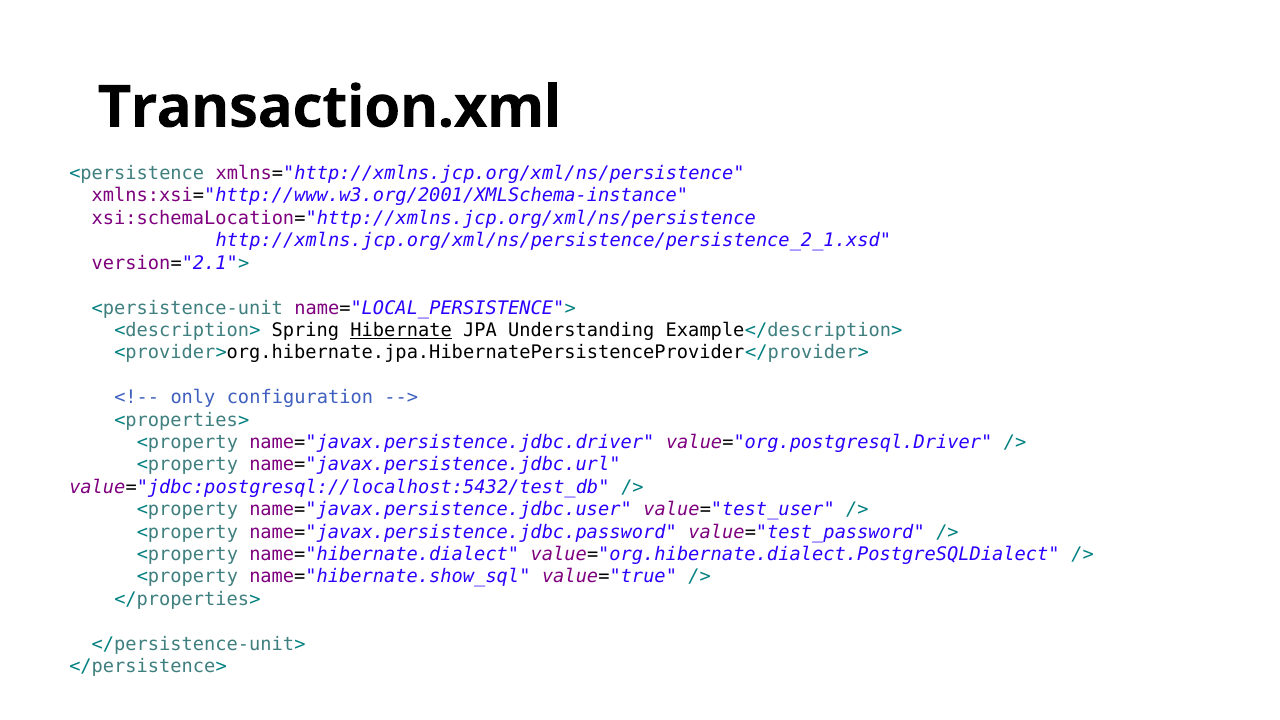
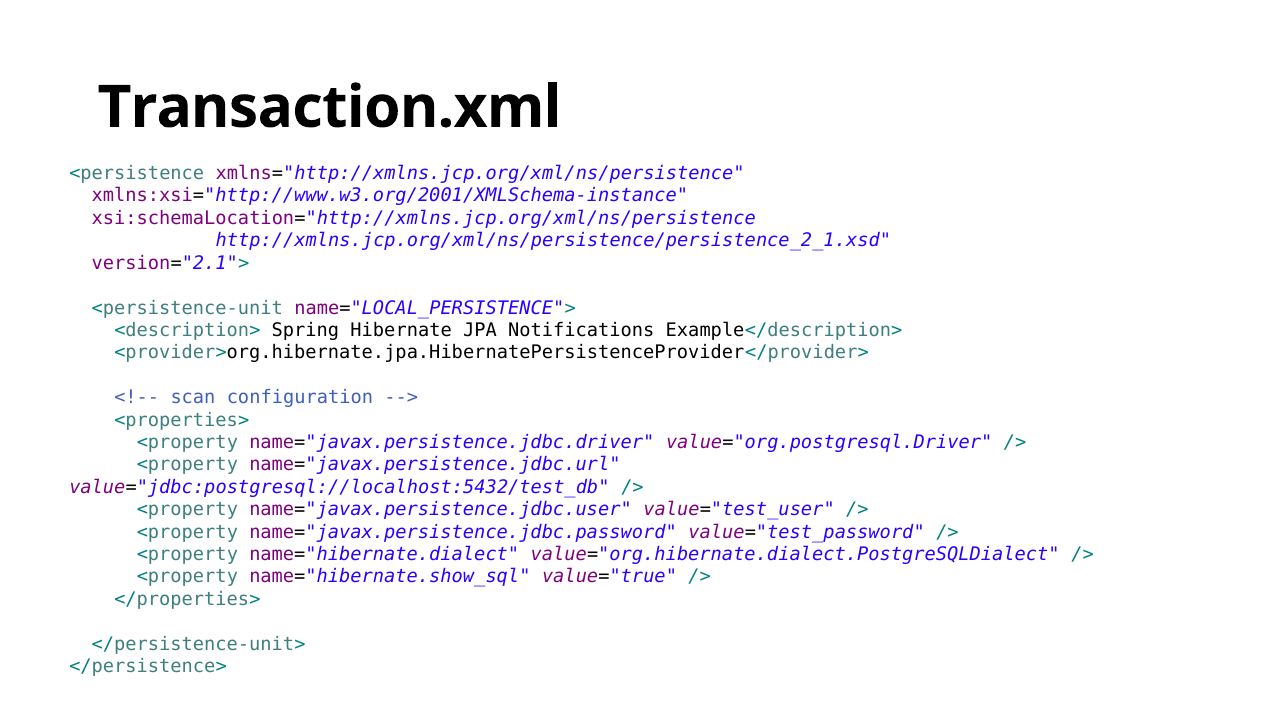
Hibernate underline: present -> none (401, 330)
Understanding: Understanding -> Notifications (581, 330)
only: only -> scan (193, 398)
